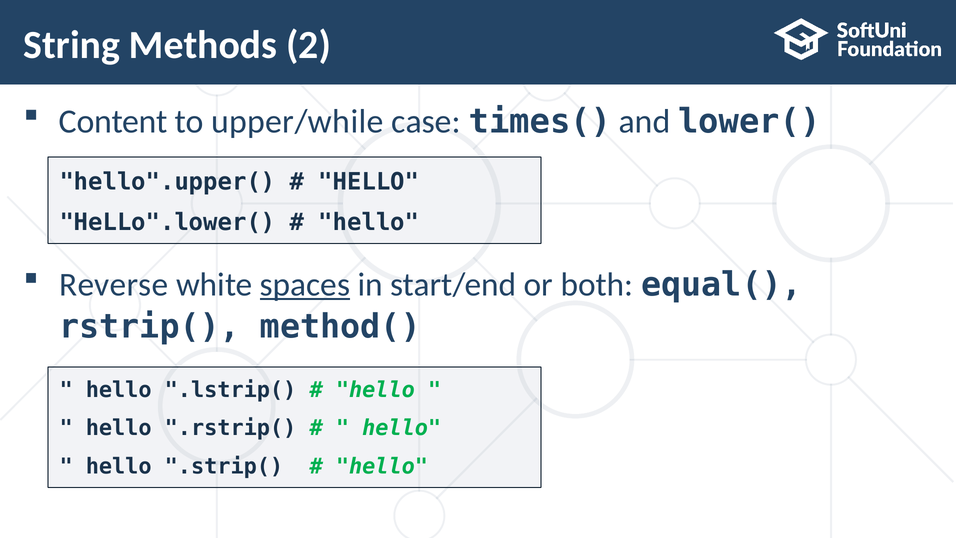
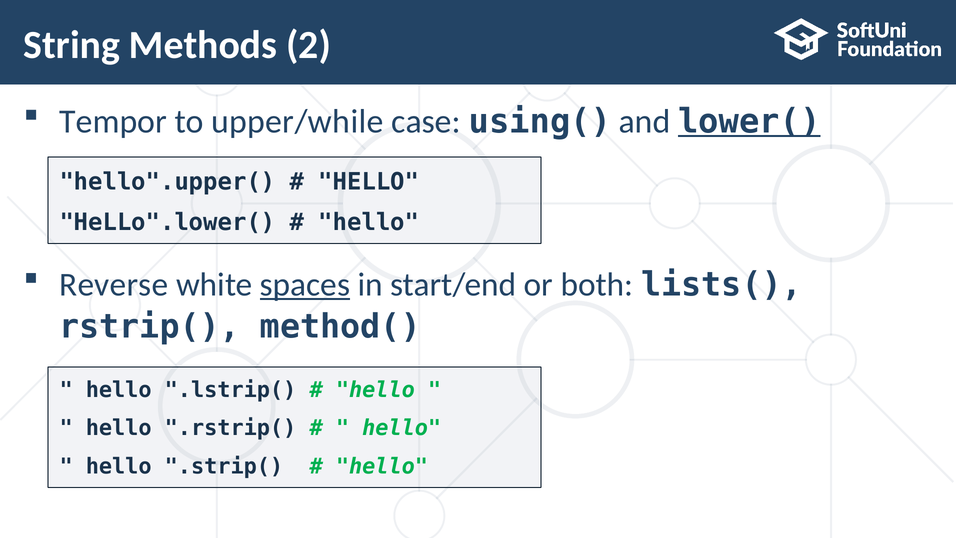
Content: Content -> Tempor (113, 121)
times(: times( -> using( (540, 121)
lower( underline: none -> present (749, 121)
equal(: equal( -> lists( (721, 285)
